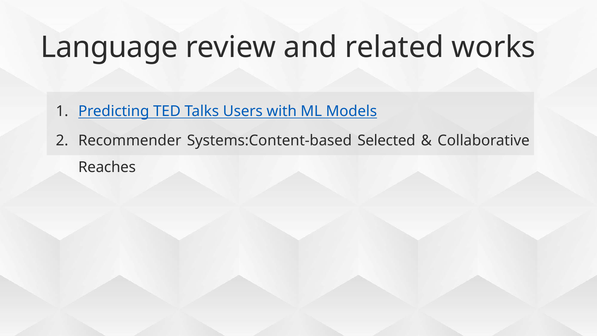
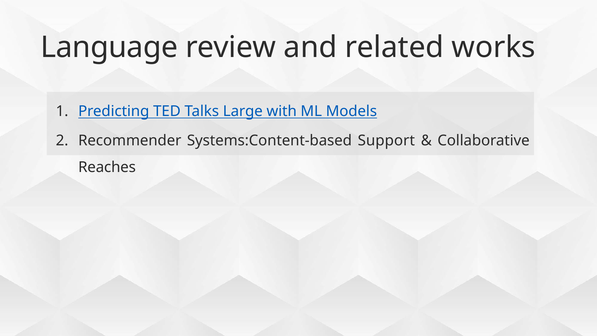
Users: Users -> Large (243, 111)
Selected: Selected -> Support (386, 140)
